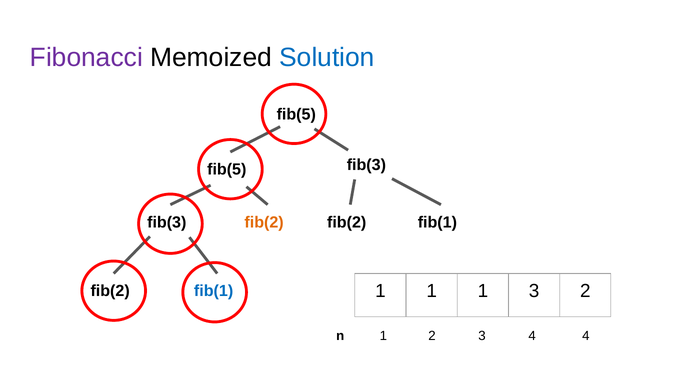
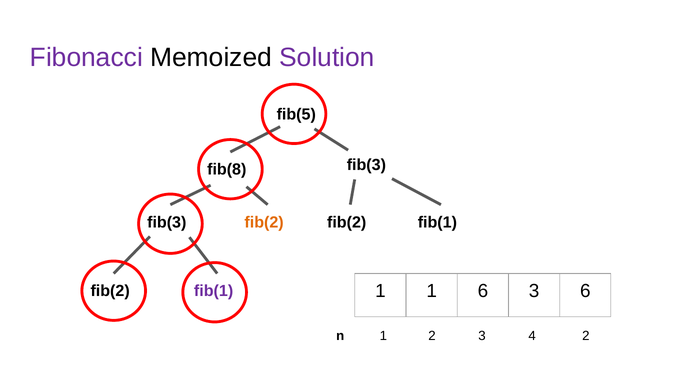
Solution colour: blue -> purple (327, 58)
fib(5: fib(5 -> fib(8 (227, 169)
1 1 1: 1 -> 6 (483, 291)
3 2: 2 -> 6 (585, 291)
fib(1 colour: blue -> purple (214, 291)
4 4: 4 -> 2 (586, 336)
